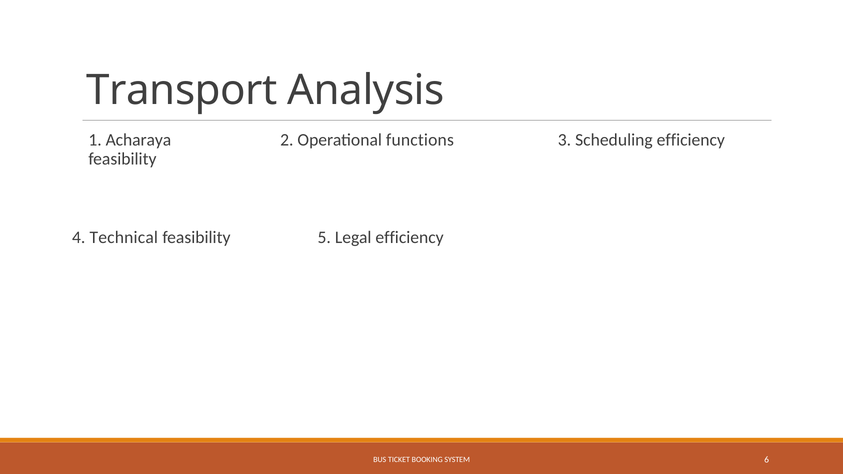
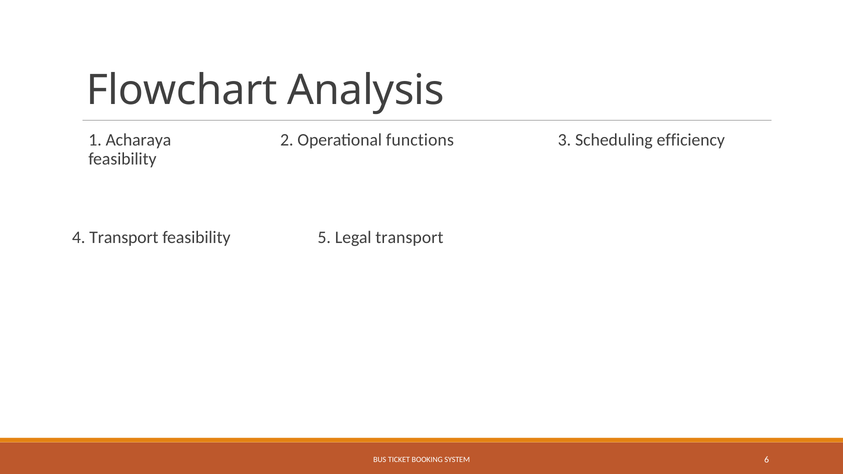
Transport: Transport -> Flowchart (182, 90)
4 Technical: Technical -> Transport (124, 238)
Legal efficiency: efficiency -> transport (409, 238)
